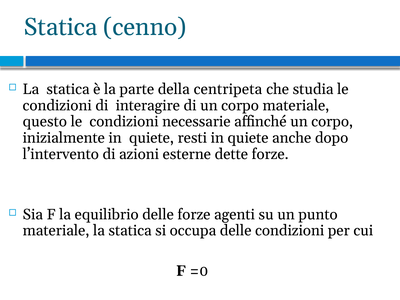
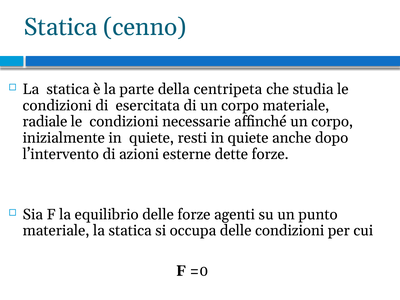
interagire: interagire -> esercitata (148, 105)
questo: questo -> radiale (45, 122)
